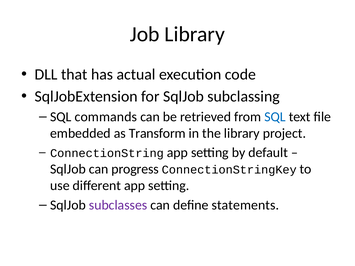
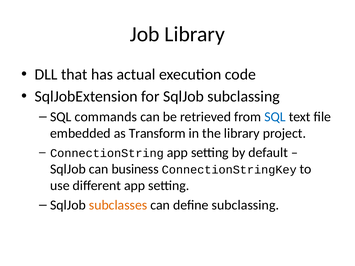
progress: progress -> business (135, 169)
subclasses colour: purple -> orange (118, 205)
define statements: statements -> subclassing (245, 205)
